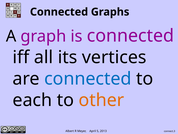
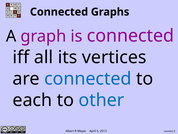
other colour: orange -> blue (101, 100)
